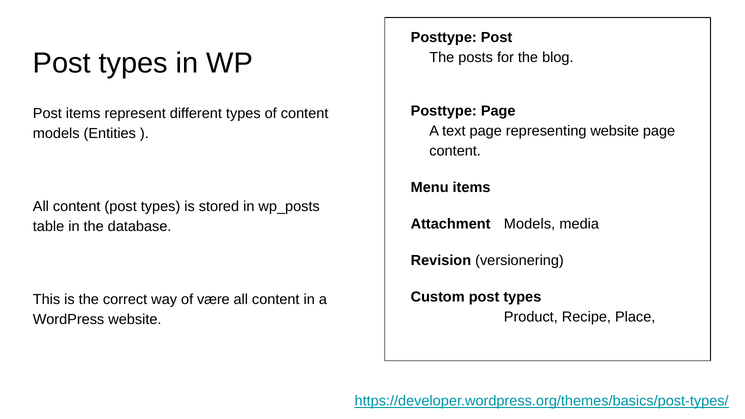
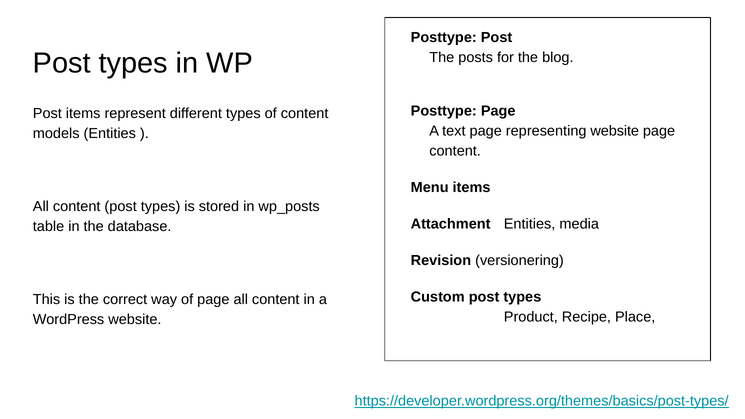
Attachment Models: Models -> Entities (530, 224)
of være: være -> page (213, 300)
